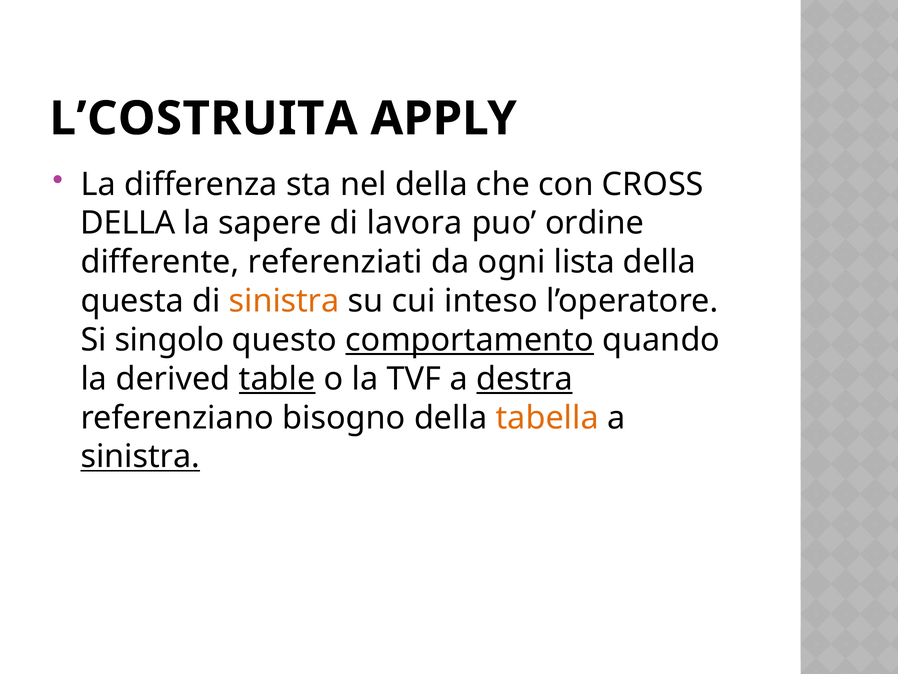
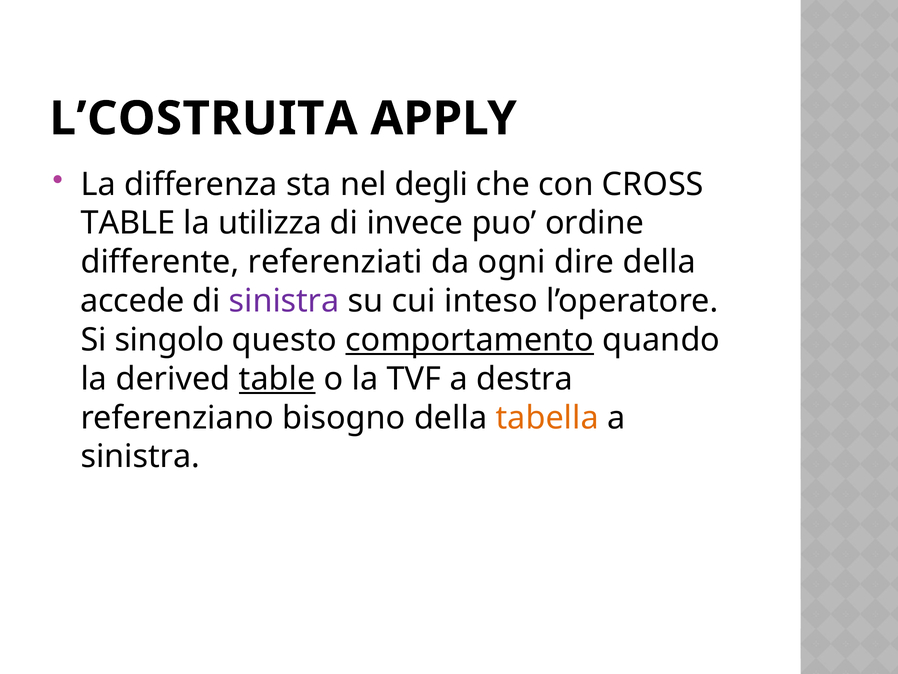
nel della: della -> degli (431, 184)
DELLA: DELLA -> TABLE (128, 223)
sapere: sapere -> utilizza (270, 223)
lavora: lavora -> invece (415, 223)
lista: lista -> dire (584, 262)
questa: questa -> accede (132, 301)
sinistra colour: orange -> purple (284, 301)
destra underline: present -> none (525, 379)
sinistra underline: present -> none (140, 456)
